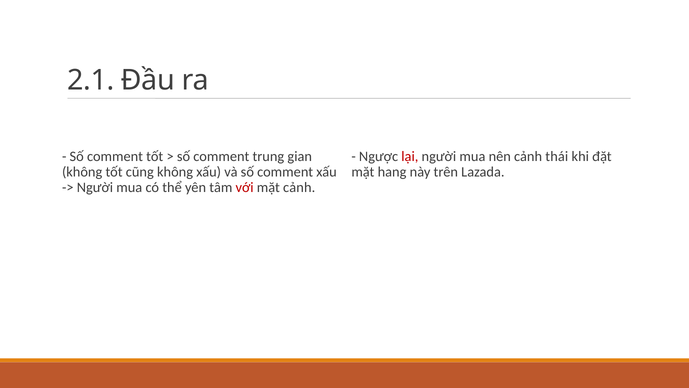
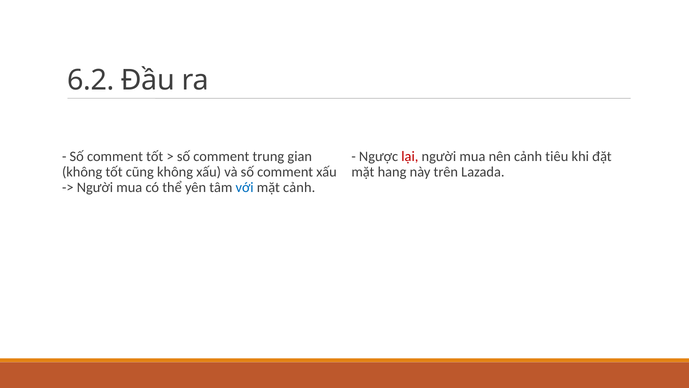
2.1: 2.1 -> 6.2 (91, 80)
thái: thái -> tiêu (557, 156)
với colour: red -> blue (245, 187)
